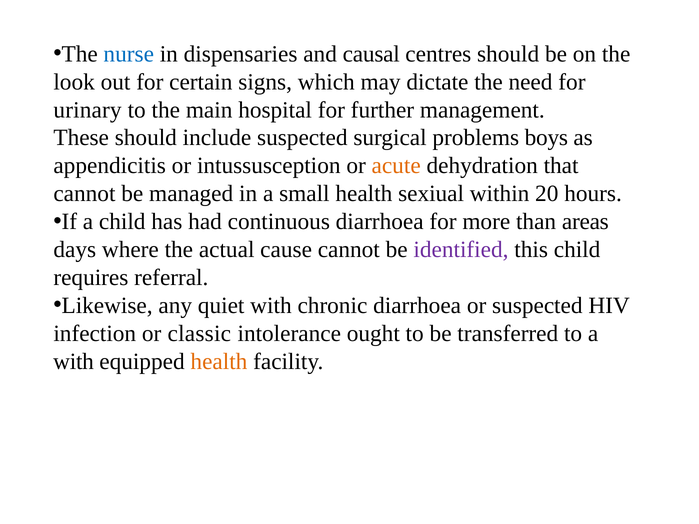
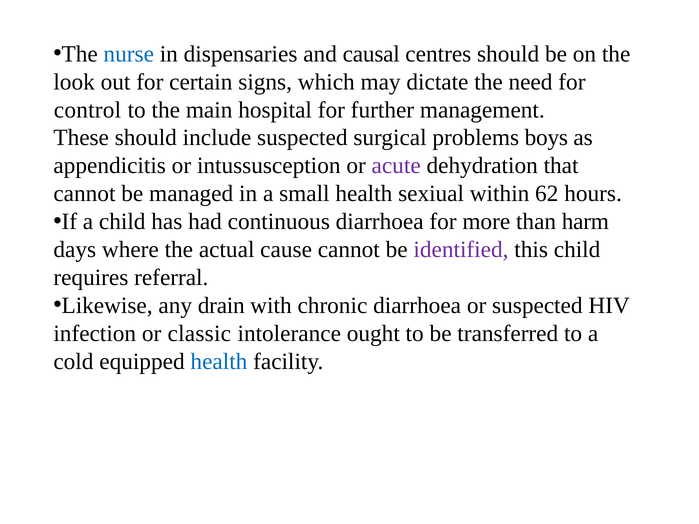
urinary: urinary -> control (88, 110)
acute colour: orange -> purple (396, 166)
20: 20 -> 62 (547, 194)
areas: areas -> harm (585, 222)
quiet: quiet -> drain (221, 306)
with: with -> cold (73, 362)
health colour: orange -> blue (219, 362)
